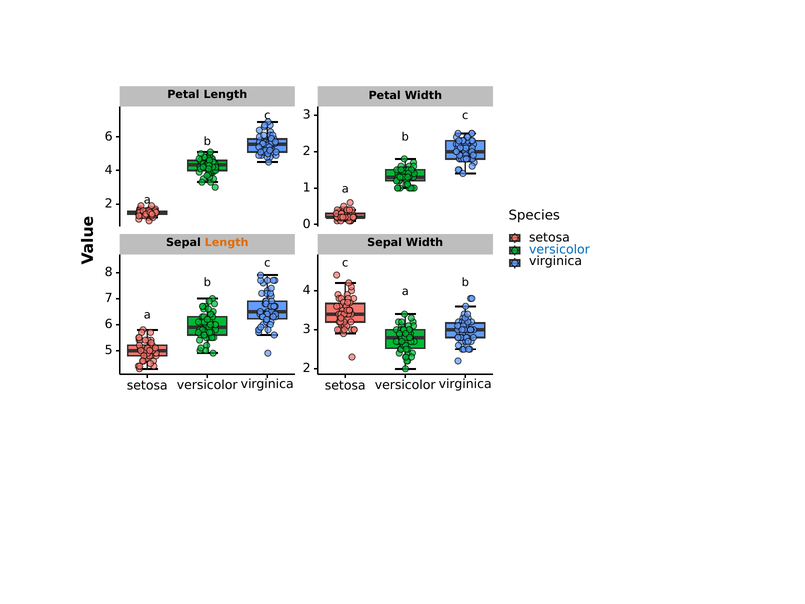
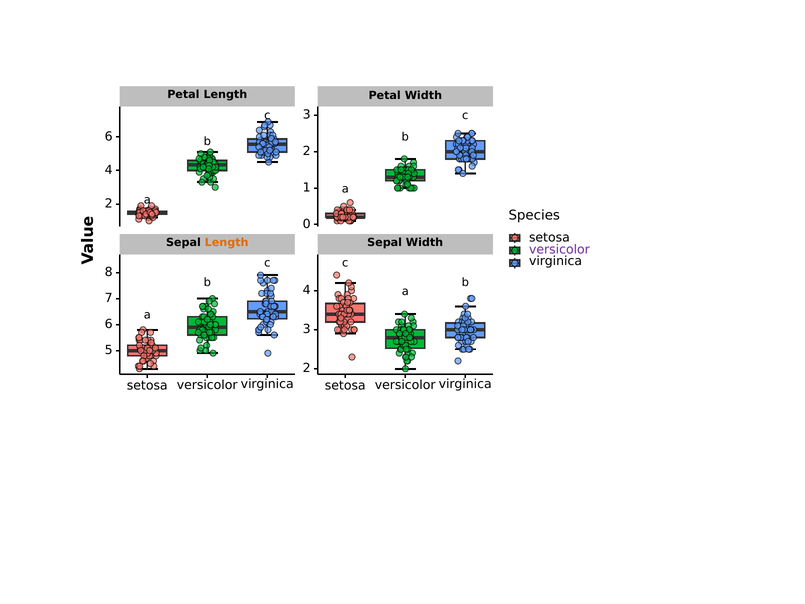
versicolor colour: blue -> purple (559, 250)
